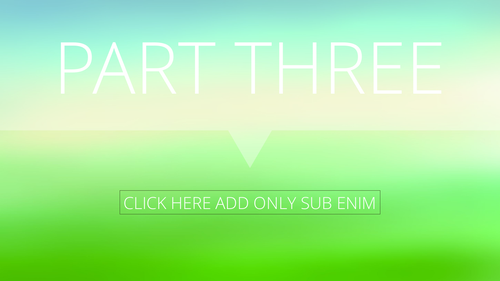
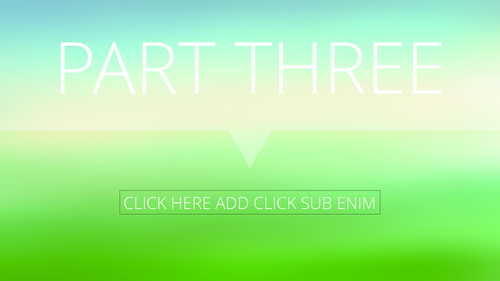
ADD ONLY: ONLY -> CLICK (275, 204)
